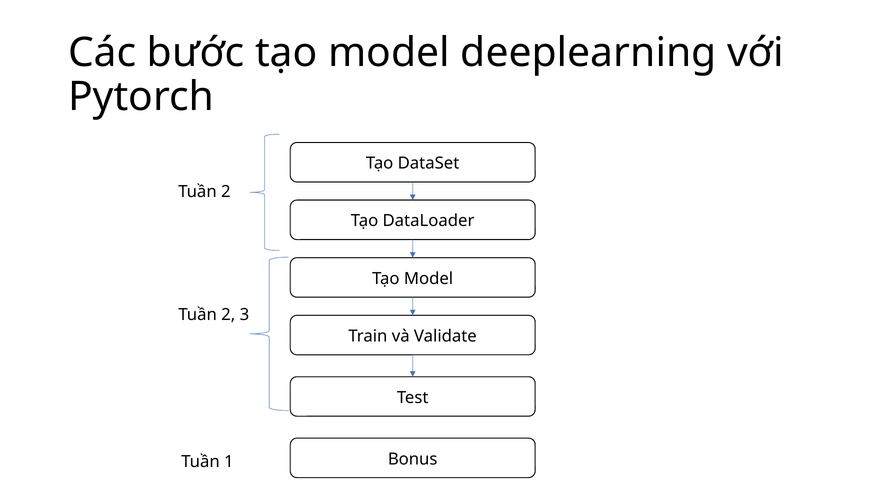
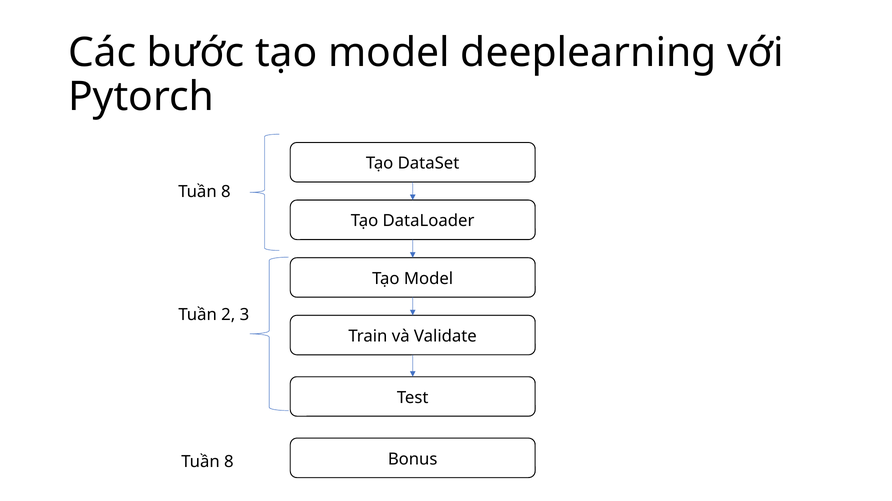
2: 2 -> 8 (226, 192)
1: 1 -> 8 (229, 462)
